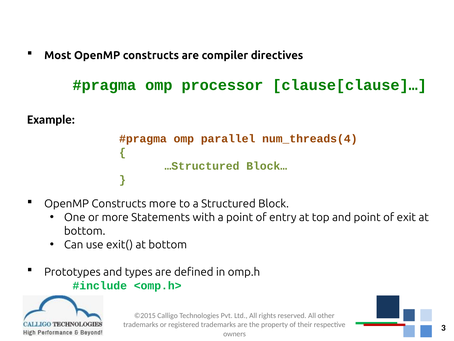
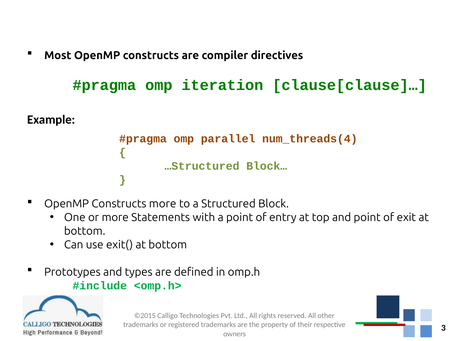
processor: processor -> iteration (222, 85)
